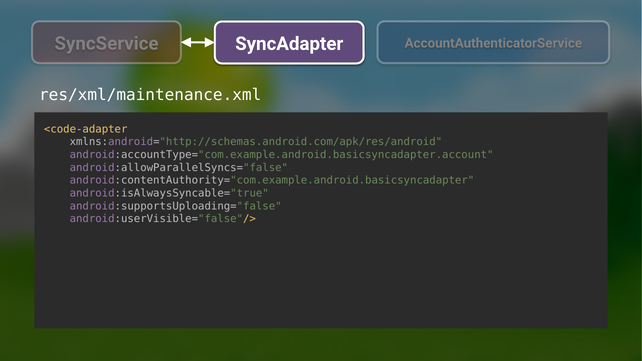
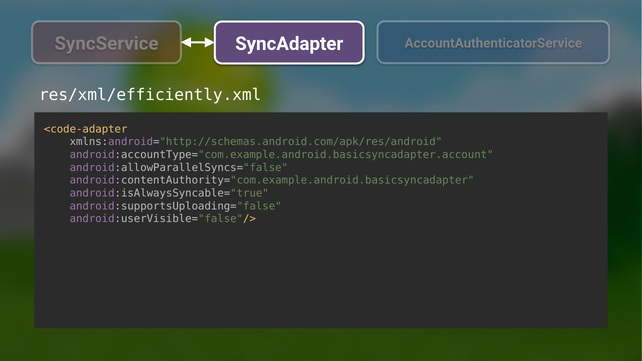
res/xml/maintenance.xml: res/xml/maintenance.xml -> res/xml/efficiently.xml (150, 95)
